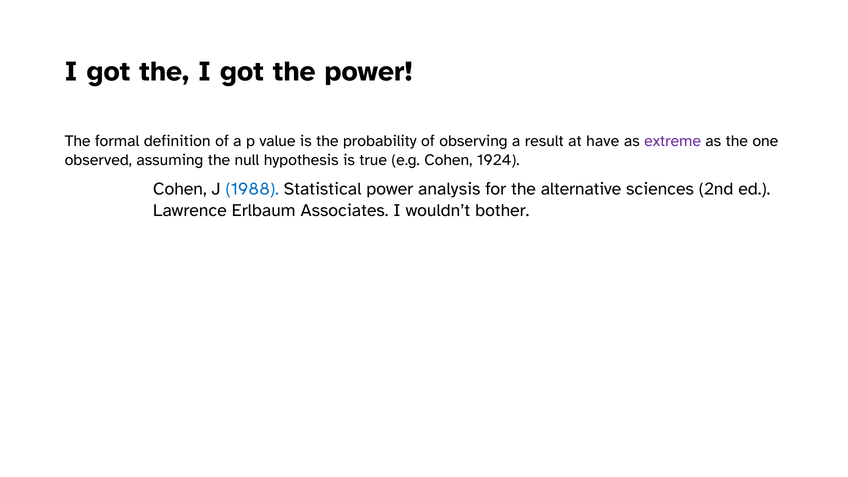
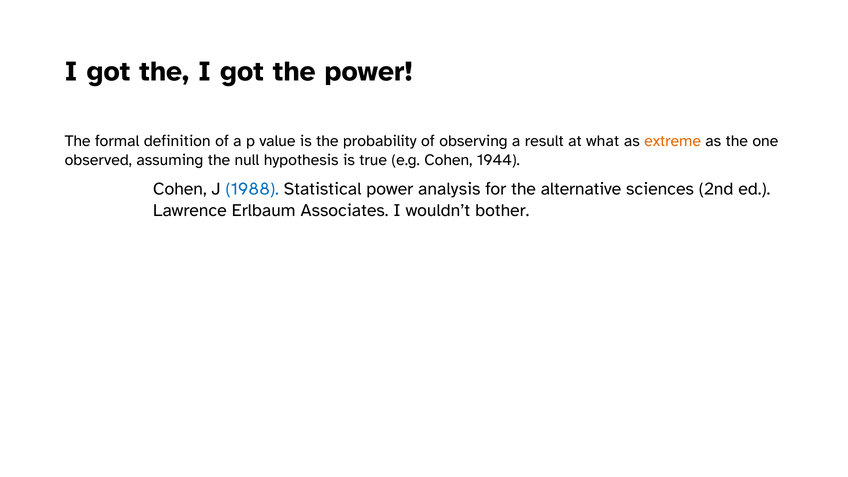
have: have -> what (603, 141)
extreme colour: purple -> orange (673, 141)
1924: 1924 -> 1944 (498, 160)
